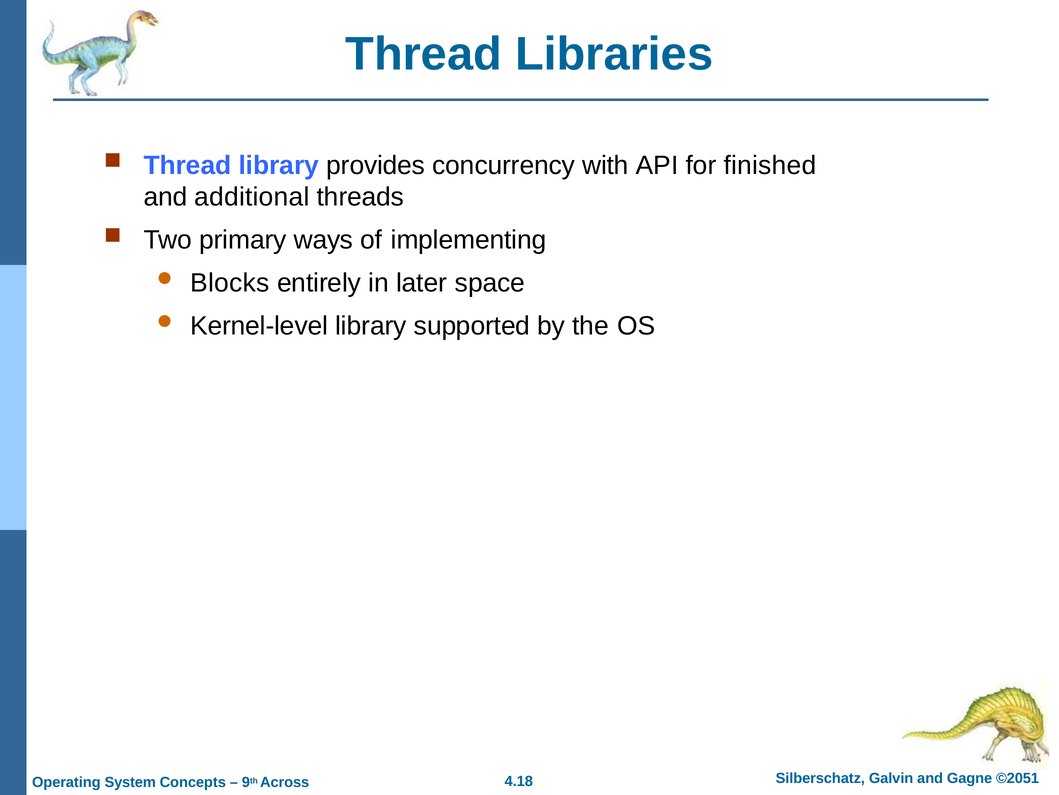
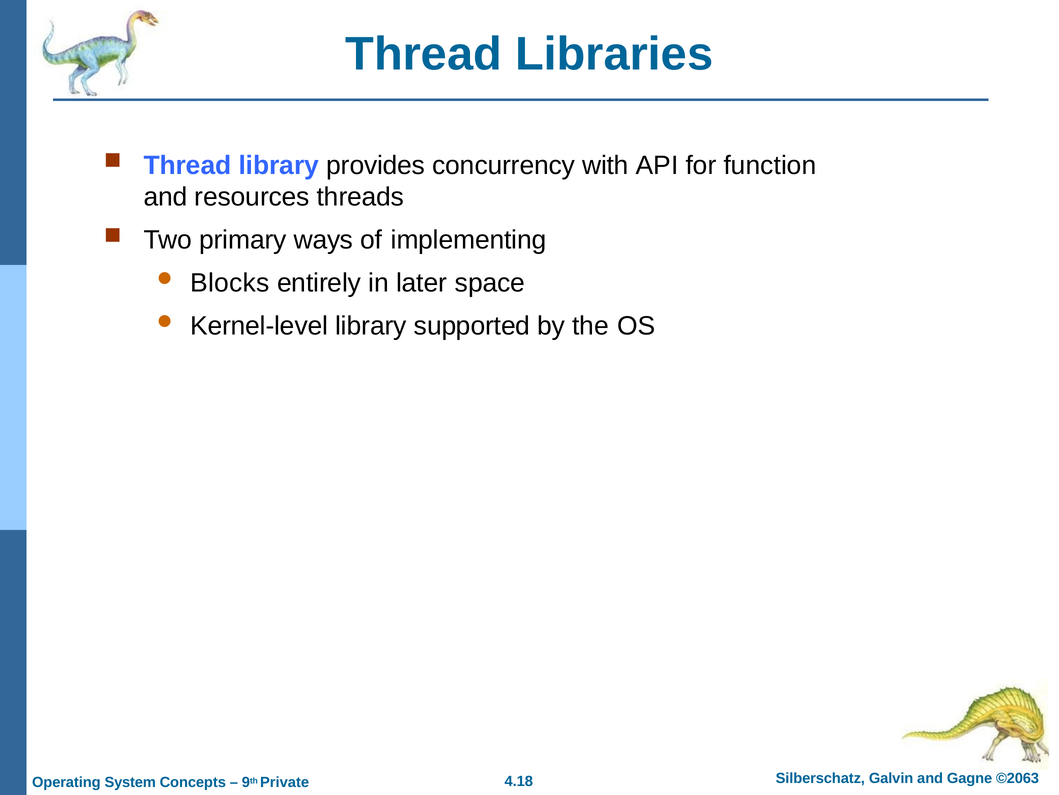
finished: finished -> function (770, 165)
additional: additional -> resources (252, 197)
©2051: ©2051 -> ©2063 (1018, 778)
Across: Across -> Private (285, 782)
